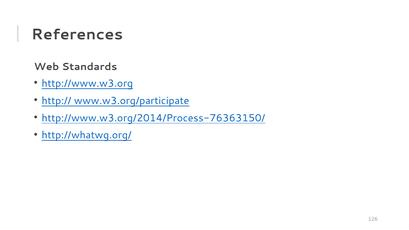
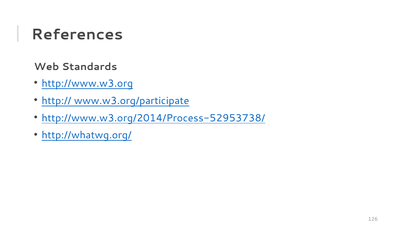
http://www.w3.org/2014/Process-76363150/: http://www.w3.org/2014/Process-76363150/ -> http://www.w3.org/2014/Process-52953738/ (153, 118)
